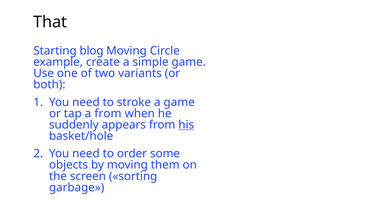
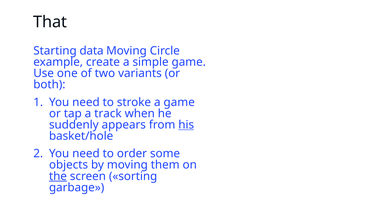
blog: blog -> data (92, 51)
a from: from -> track (108, 114)
the underline: none -> present (58, 176)
